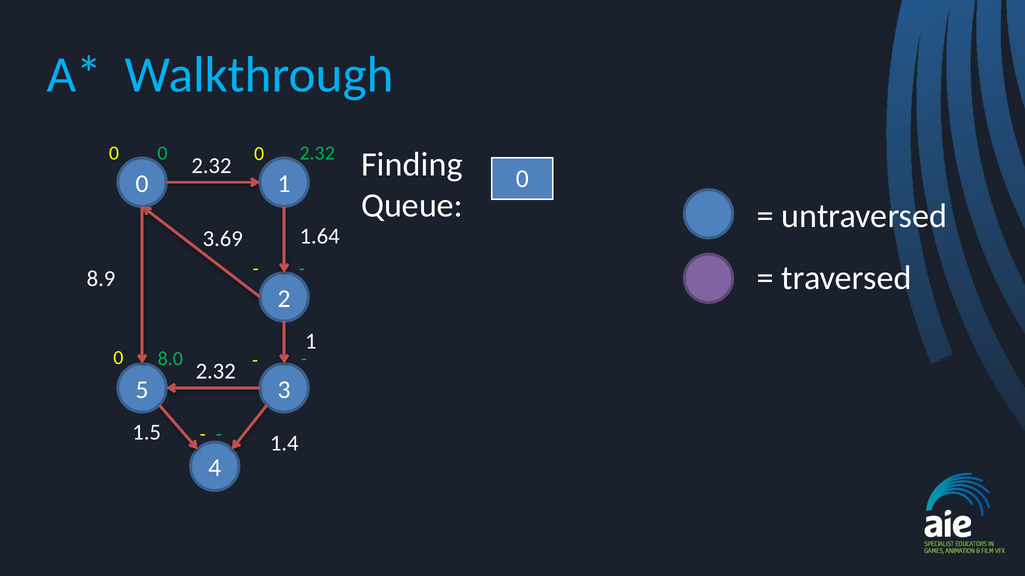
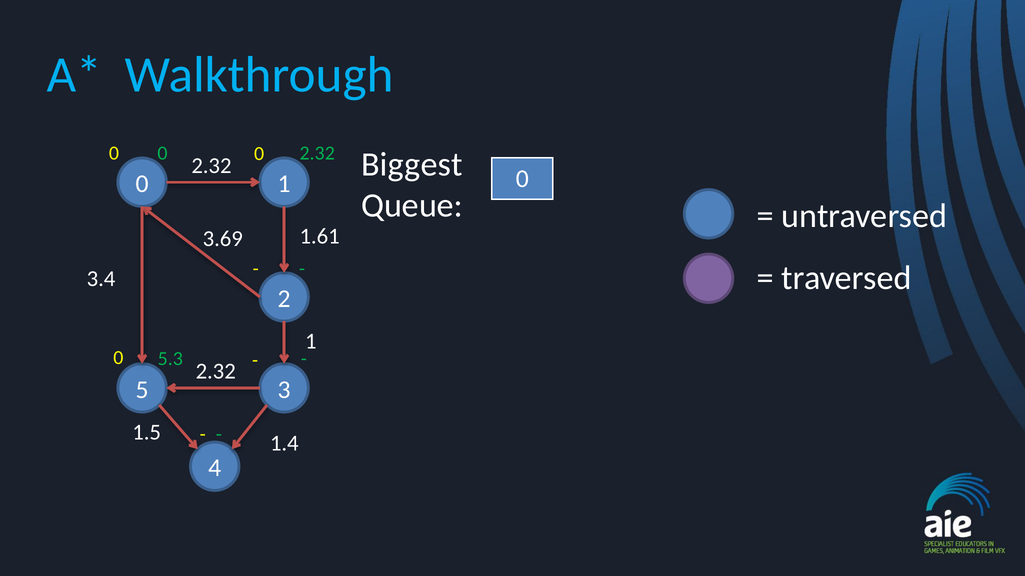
Finding: Finding -> Biggest (412, 165)
1.64: 1.64 -> 1.61 (320, 236)
8.9: 8.9 -> 3.4 (101, 279)
8.0: 8.0 -> 5.3 (170, 359)
